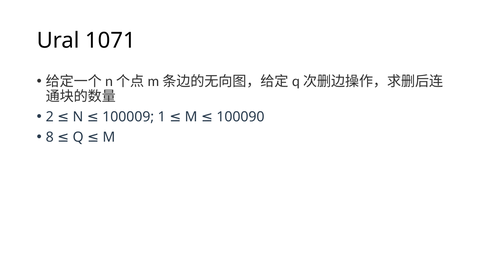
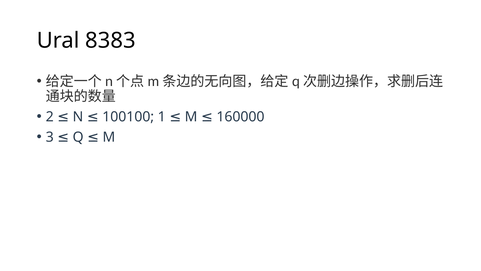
1071: 1071 -> 8383 (110, 40)
100009: 100009 -> 100100 (128, 117)
100090: 100090 -> 160000 (240, 117)
8: 8 -> 3 (50, 137)
